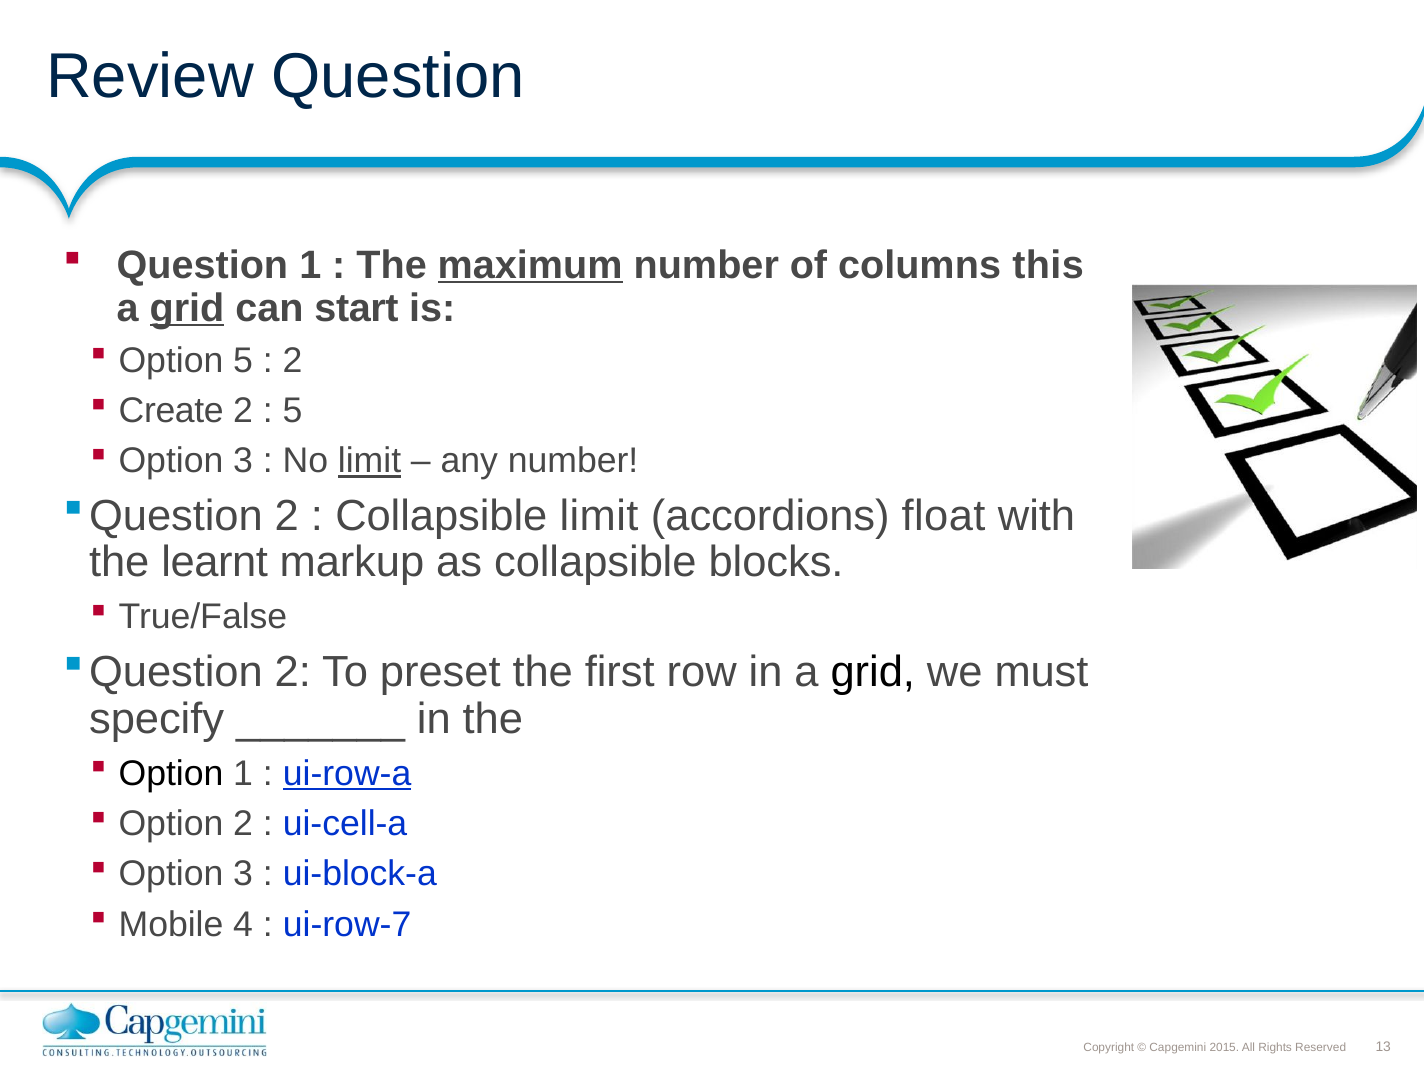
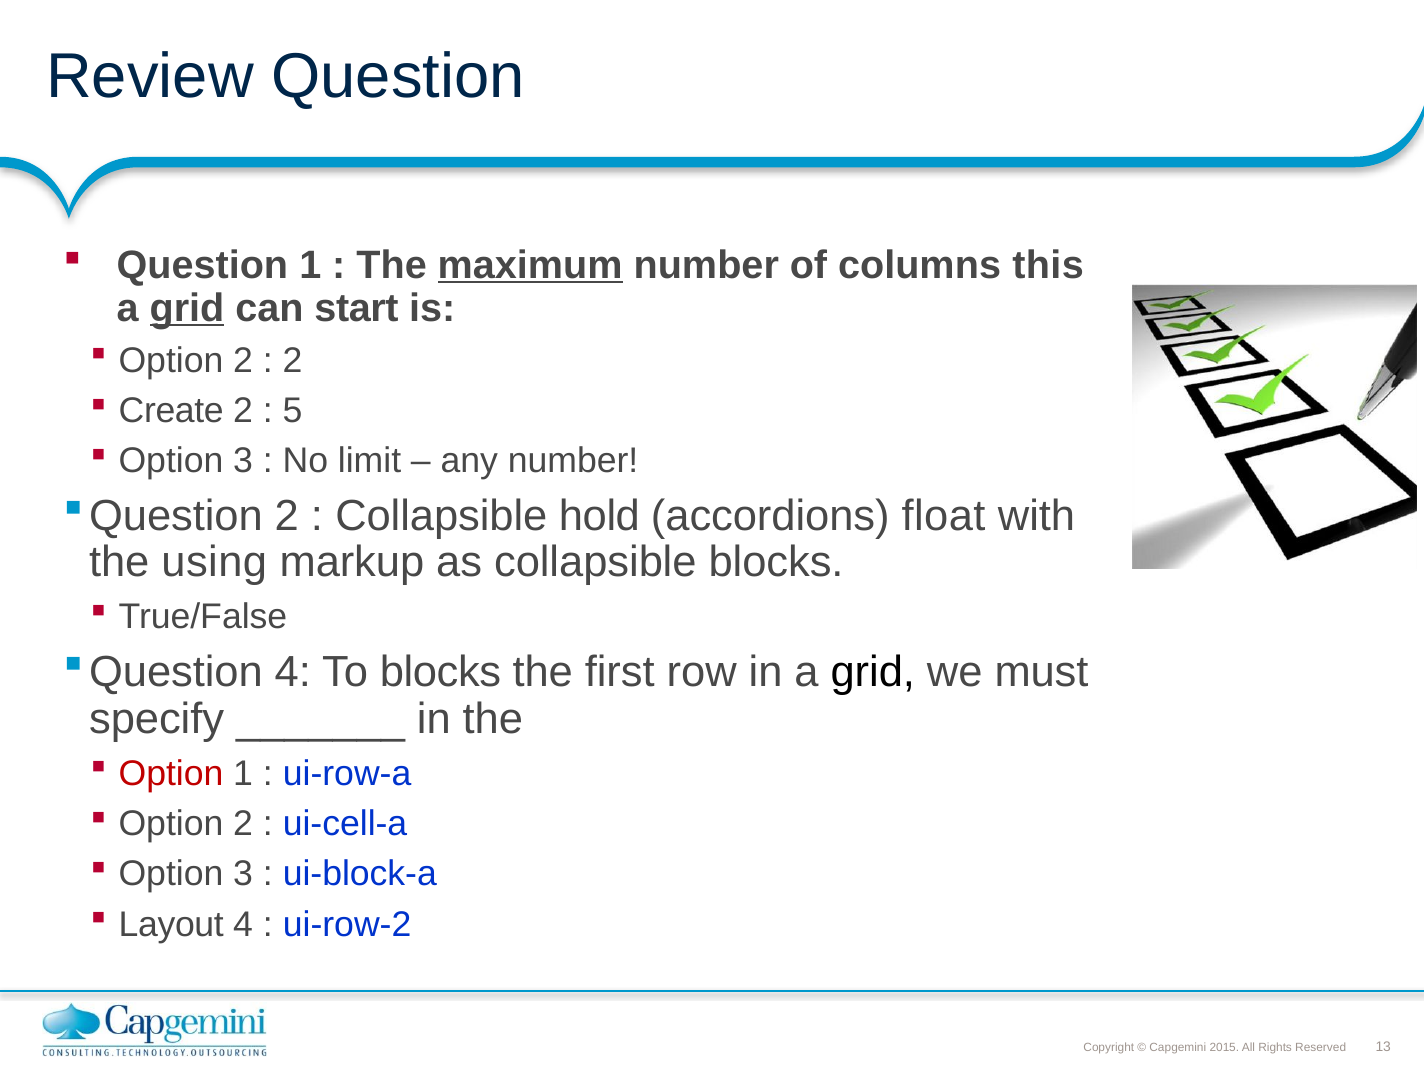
5: 5 -> 2 (243, 360)
limit underline: present -> none (370, 461)
Collapsible limit: limit -> hold (599, 516)
learnt: learnt -> using (214, 563)
2: 2 -> 4 (293, 672)
To preset: preset -> blocks (441, 672)
Option colour: black -> red (171, 773)
ui-row-a underline: present -> none (347, 773)
Mobile: Mobile -> Layout (171, 924)
ui-row-7: ui-row-7 -> ui-row-2 (347, 924)
